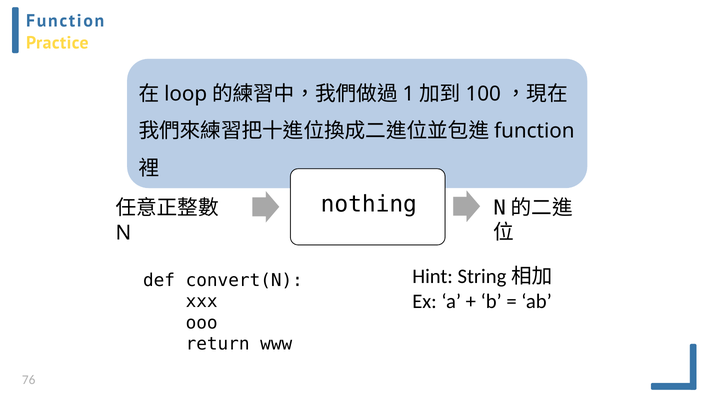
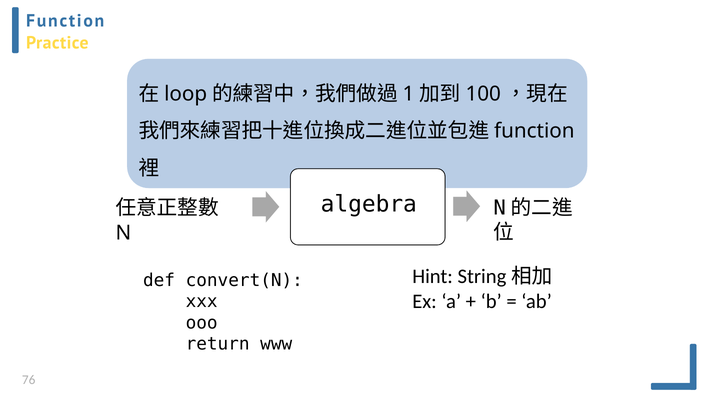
nothing: nothing -> algebra (369, 205)
